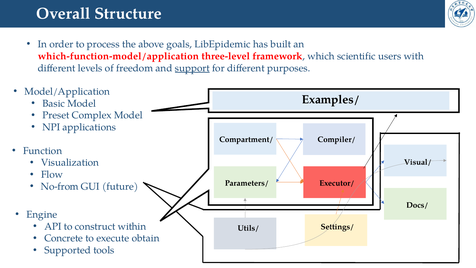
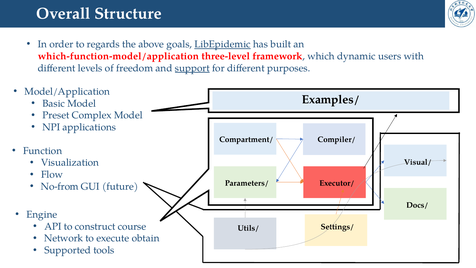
process: process -> regards (103, 44)
LibEpidemic underline: none -> present (223, 44)
scientific: scientific -> dynamic (356, 56)
within: within -> course (132, 226)
Concrete: Concrete -> Network (64, 238)
